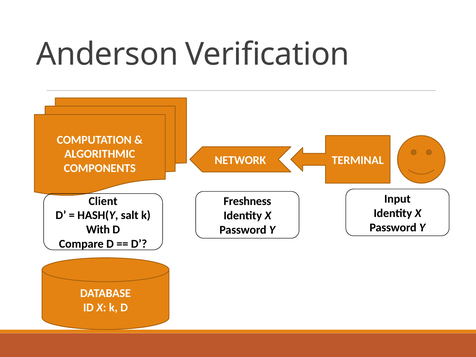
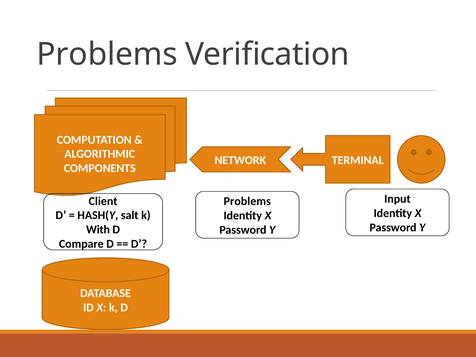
Anderson: Anderson -> Problems (107, 54)
Freshness: Freshness -> Problems (247, 201)
